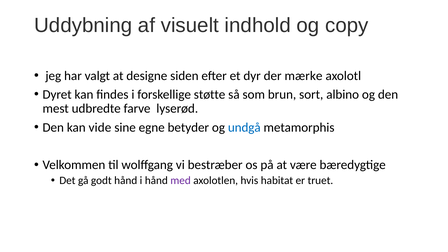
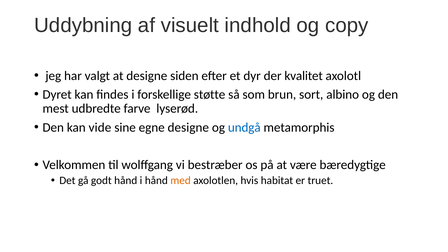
mærke: mærke -> kvalitet (304, 76)
egne betyder: betyder -> designe (188, 127)
med colour: purple -> orange (181, 180)
